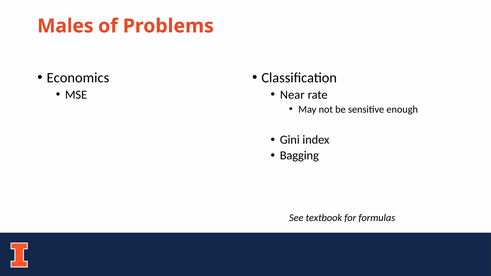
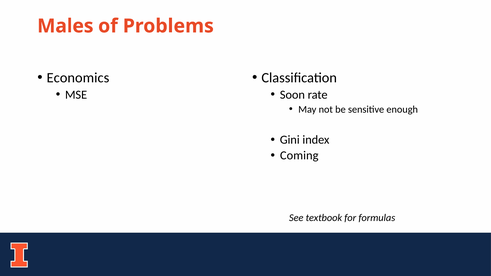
Near: Near -> Soon (292, 95)
Bagging: Bagging -> Coming (299, 156)
